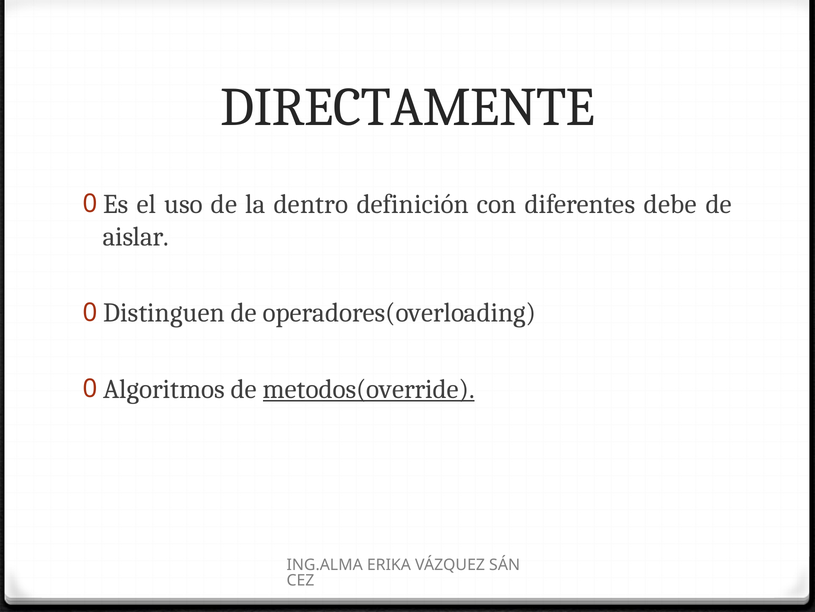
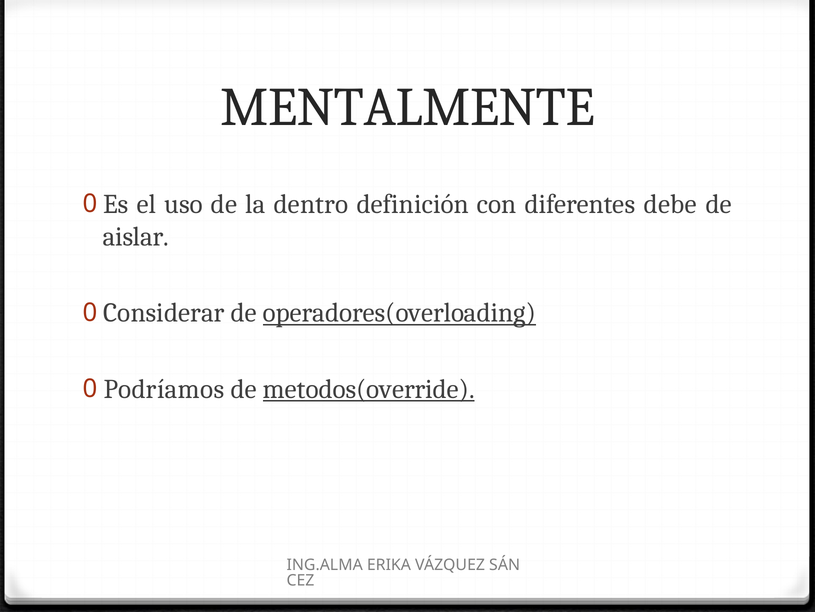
DIRECTAMENTE: DIRECTAMENTE -> MENTALMENTE (408, 107)
Distinguen: Distinguen -> Considerar (164, 313)
operadores(overloading underline: none -> present (399, 313)
Algoritmos: Algoritmos -> Podríamos (164, 389)
